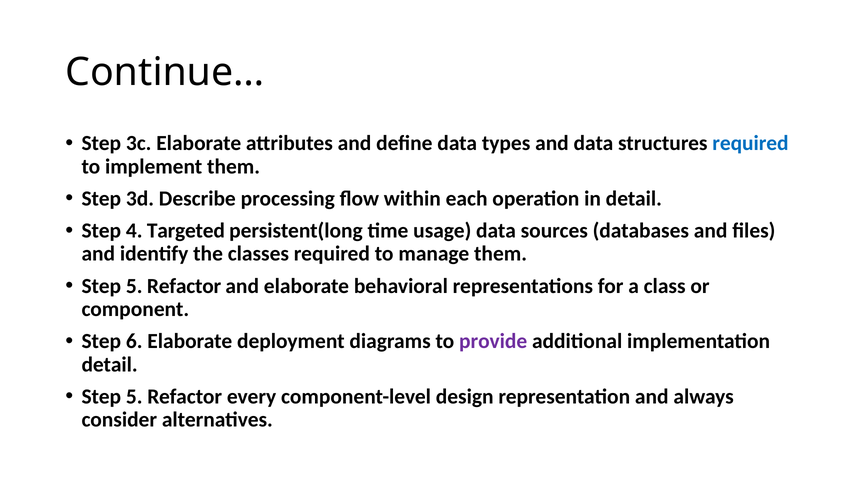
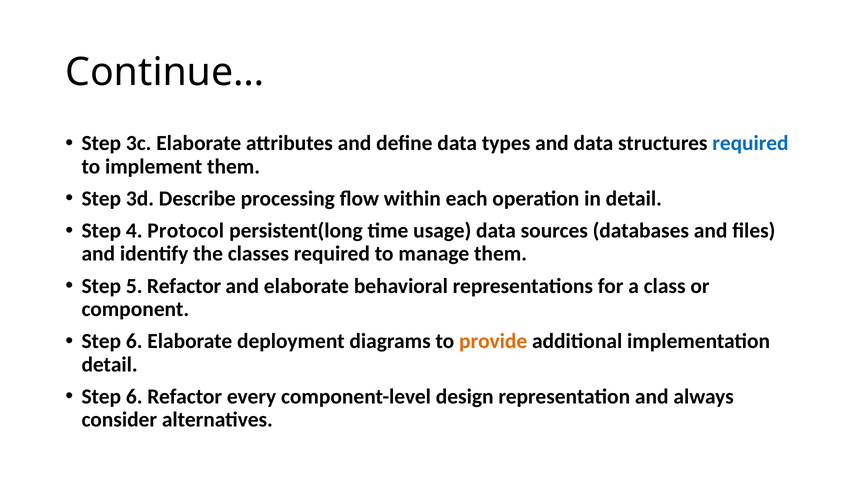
Targeted: Targeted -> Protocol (186, 231)
provide colour: purple -> orange (493, 341)
5: 5 -> 6 (134, 396)
